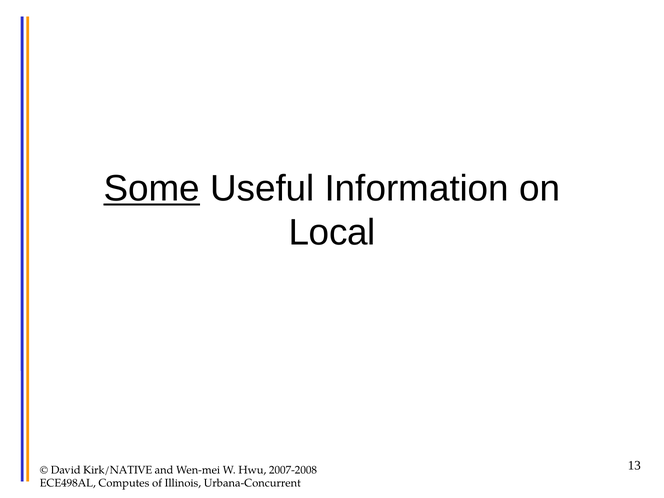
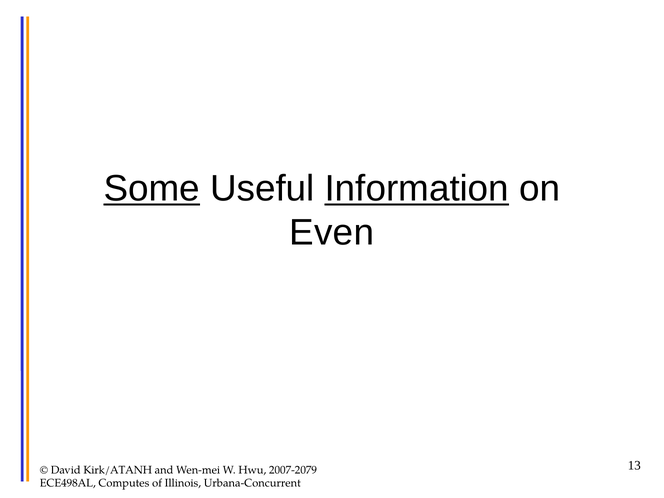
Information underline: none -> present (417, 189)
Local: Local -> Even (332, 233)
Kirk/NATIVE: Kirk/NATIVE -> Kirk/ATANH (118, 470)
2007-2008: 2007-2008 -> 2007-2079 (293, 470)
